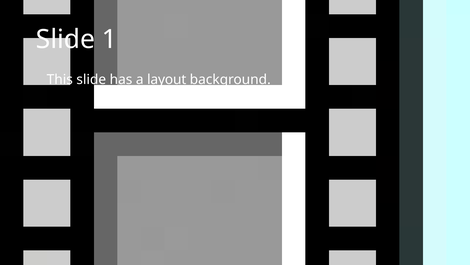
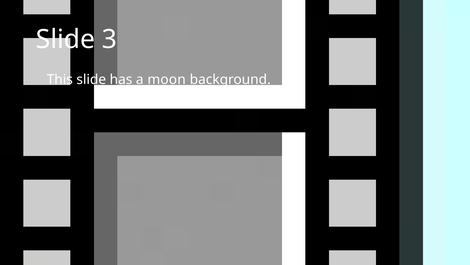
1: 1 -> 3 (110, 39)
layout: layout -> moon (167, 79)
